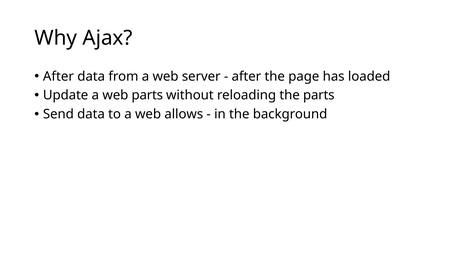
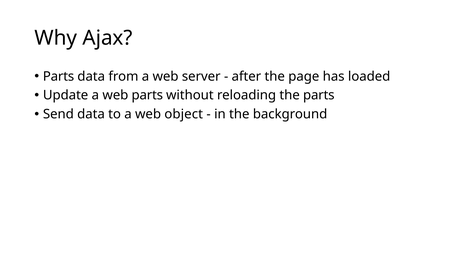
After: After -> Parts (59, 76)
allows: allows -> object (184, 114)
